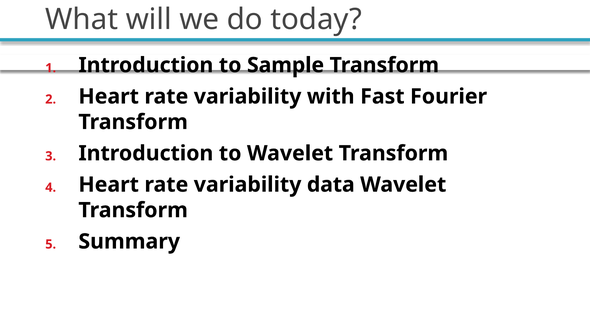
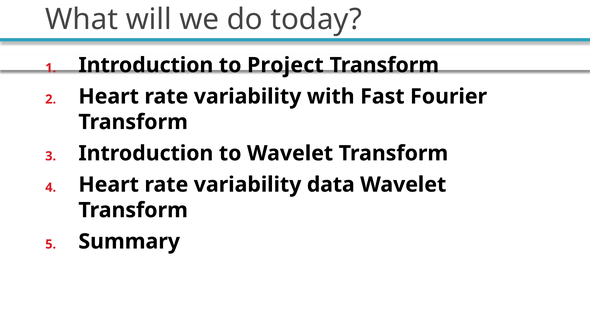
Sample: Sample -> Project (285, 65)
